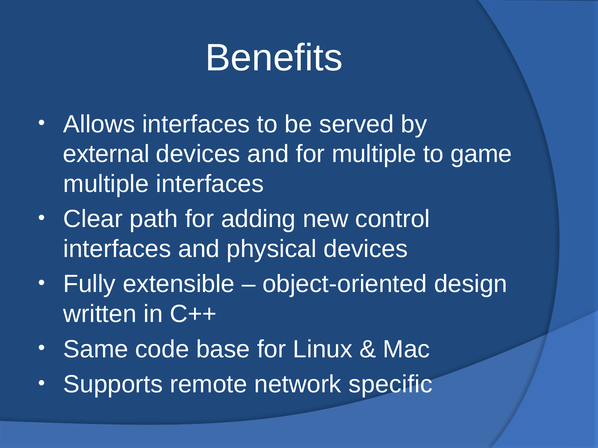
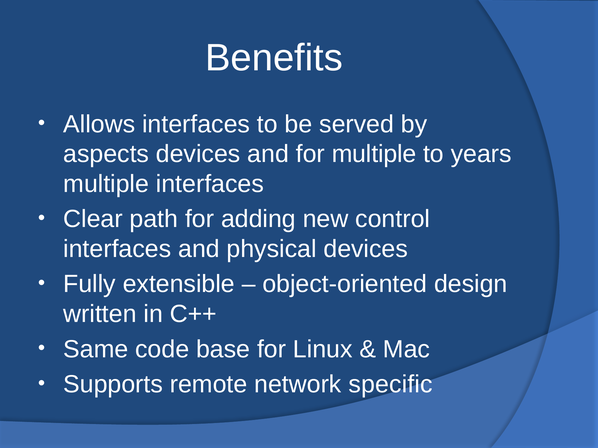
external: external -> aspects (106, 154)
game: game -> years (481, 154)
